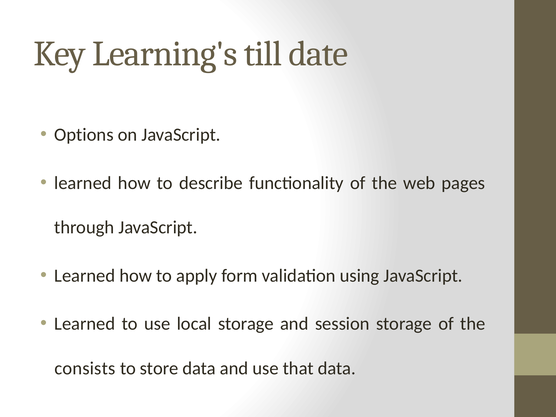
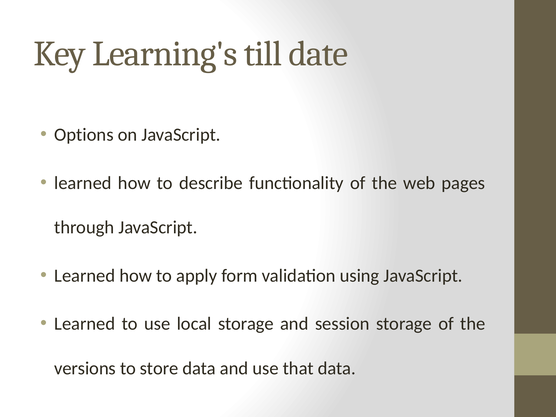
consists: consists -> versions (85, 368)
